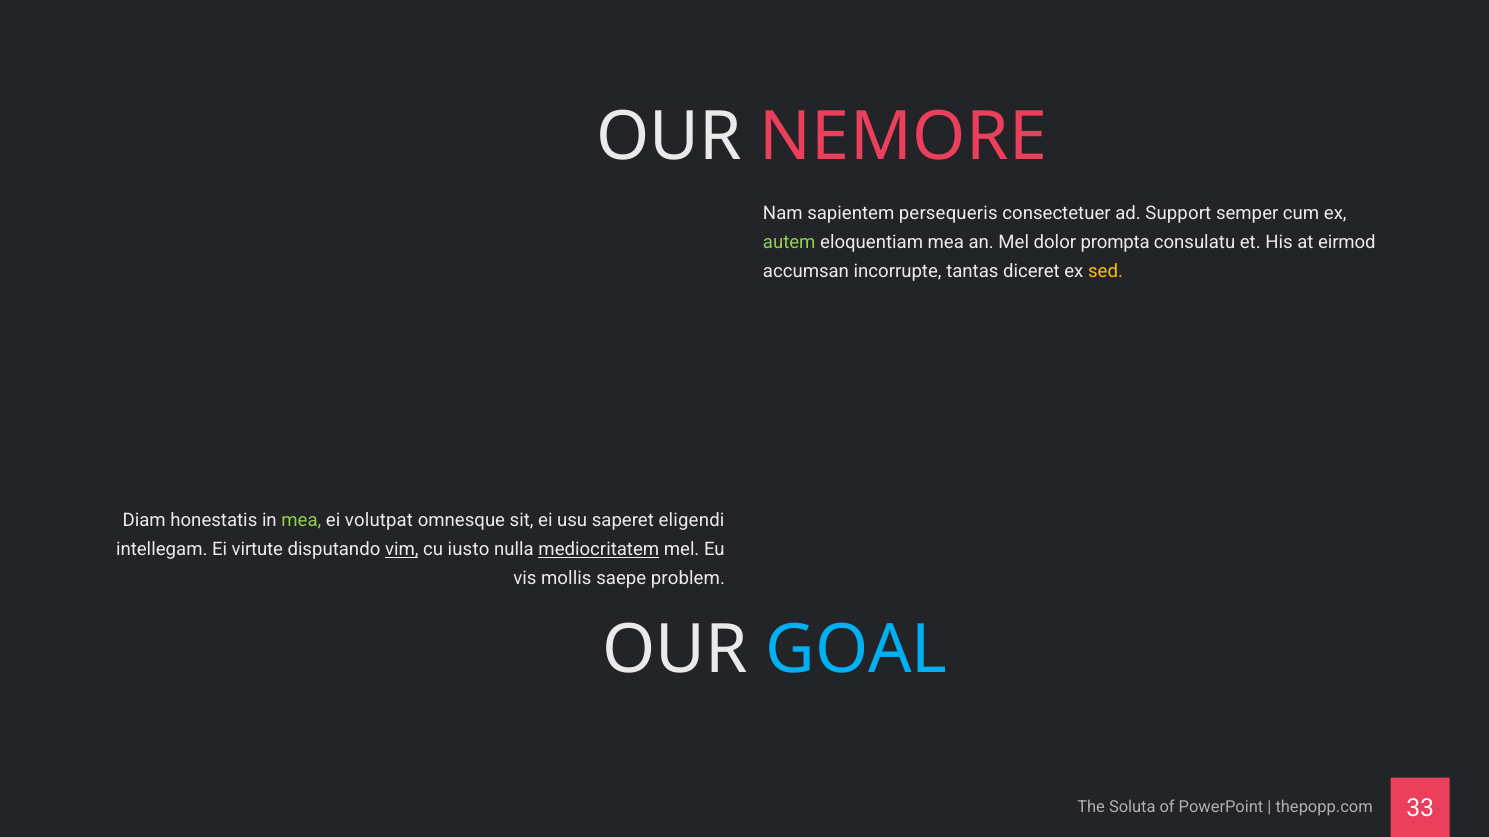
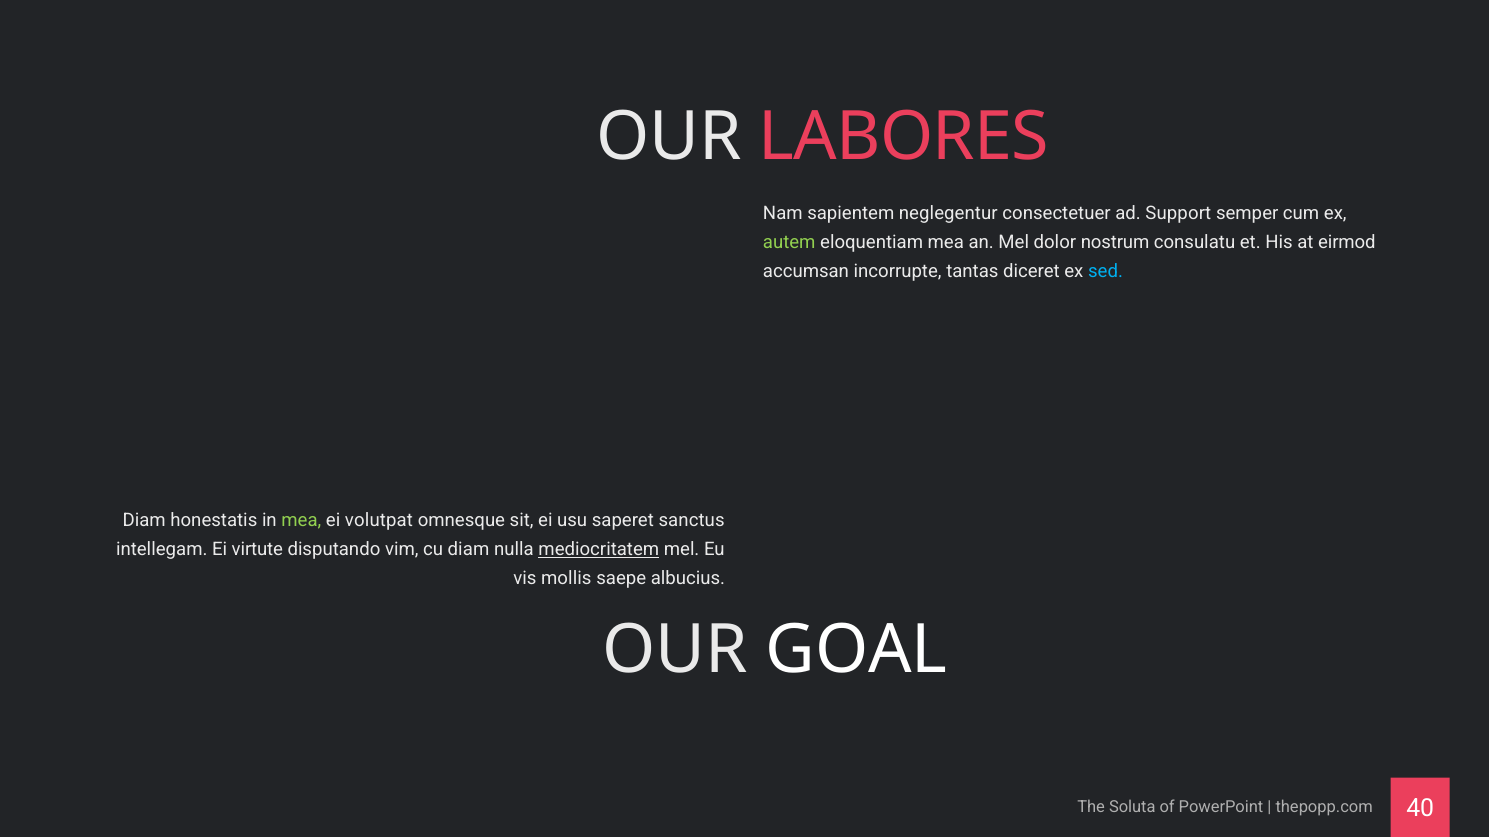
NEMORE: NEMORE -> LABORES (904, 137)
persequeris: persequeris -> neglegentur (948, 213)
prompta: prompta -> nostrum (1115, 242)
sed colour: yellow -> light blue (1106, 271)
eligendi: eligendi -> sanctus (692, 521)
vim underline: present -> none (402, 550)
cu iusto: iusto -> diam (469, 550)
problem: problem -> albucius (688, 579)
GOAL colour: light blue -> white (857, 651)
33: 33 -> 40 (1420, 808)
